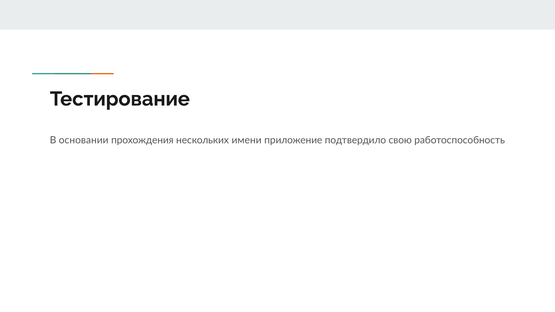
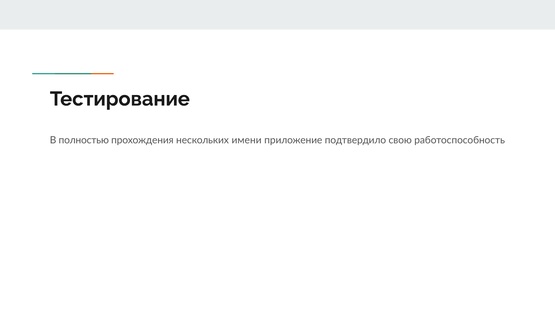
основании: основании -> полностью (84, 140)
